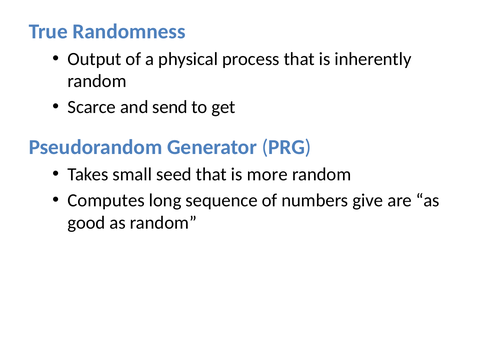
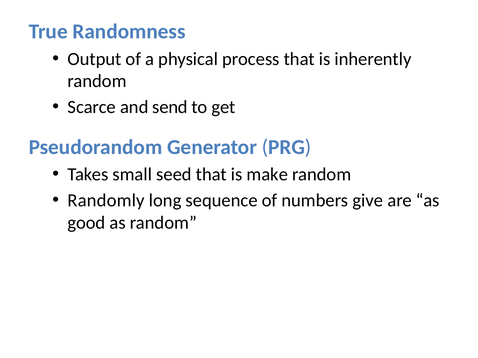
more: more -> make (267, 175)
Computes: Computes -> Randomly (106, 201)
